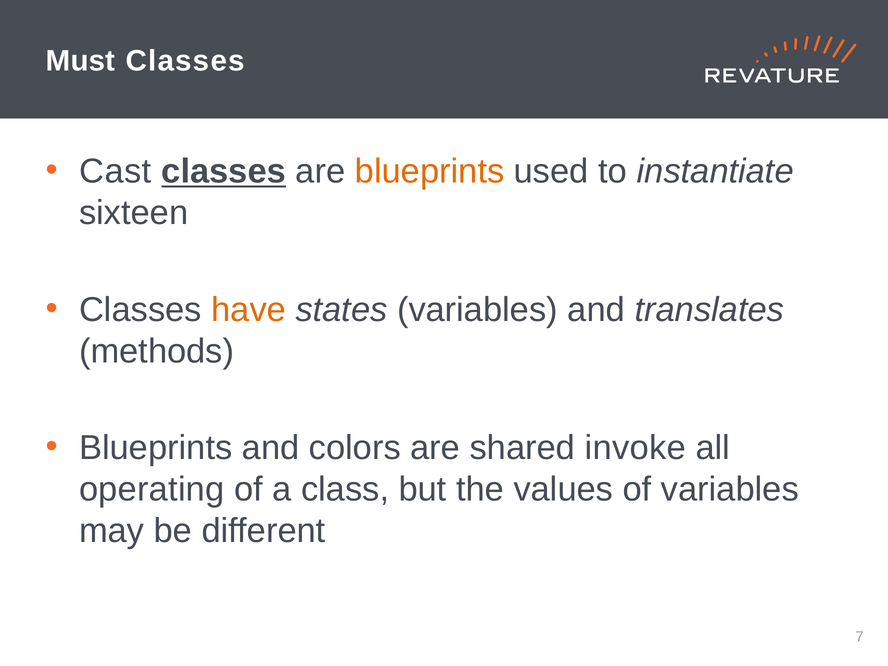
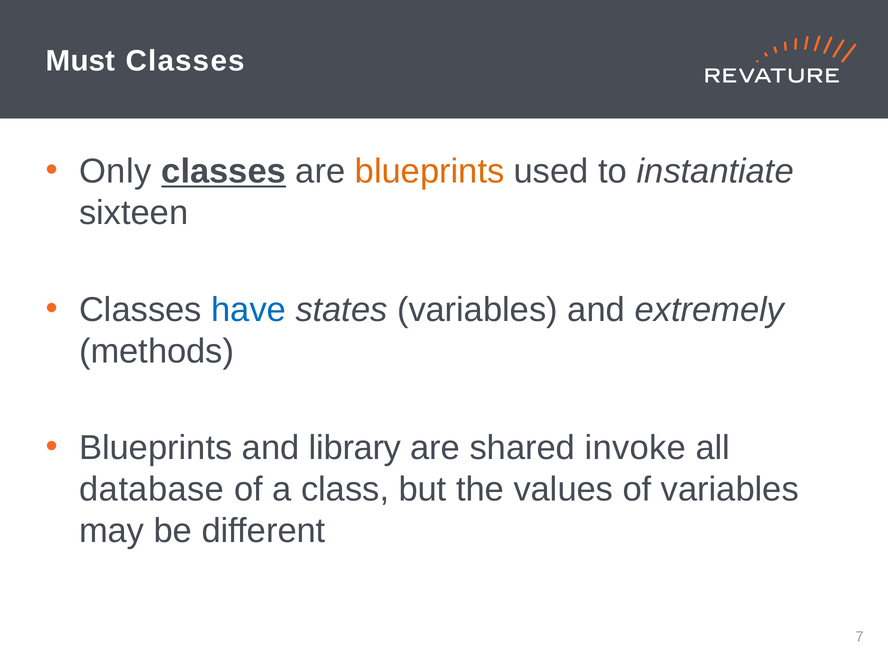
Cast: Cast -> Only (115, 171)
have colour: orange -> blue (249, 310)
translates: translates -> extremely (709, 310)
colors: colors -> library (355, 448)
operating: operating -> database (152, 489)
